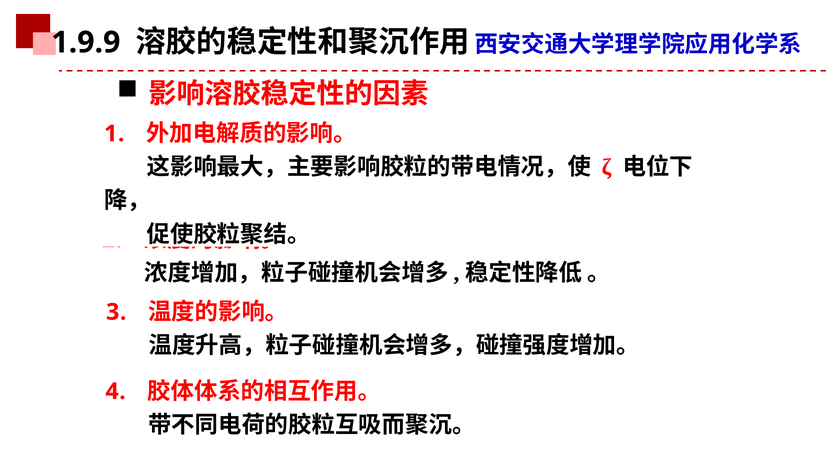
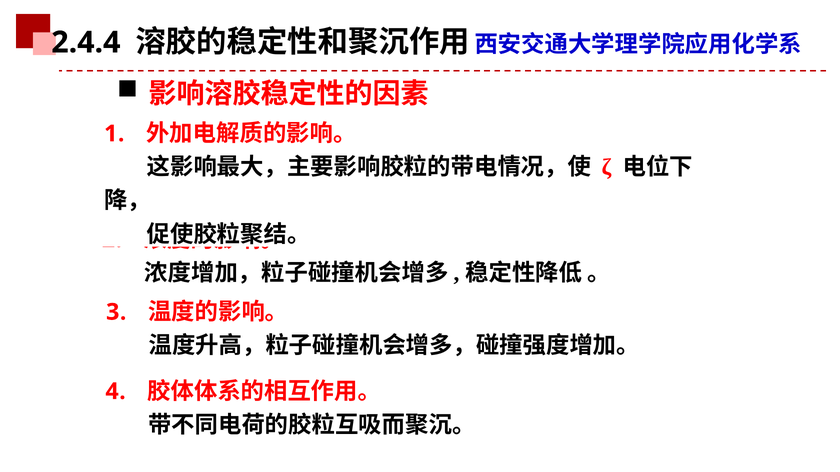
1.9.9: 1.9.9 -> 2.4.4 (86, 42)
